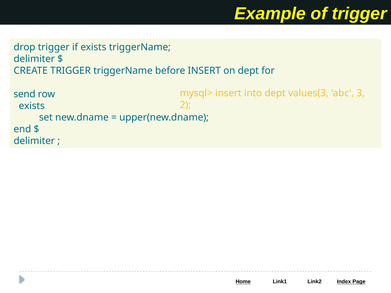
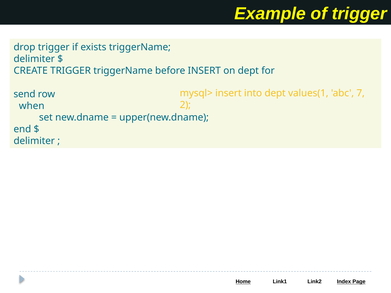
values(3: values(3 -> values(1 (308, 93)
3: 3 -> 7 (361, 93)
exists: exists -> when (32, 106)
